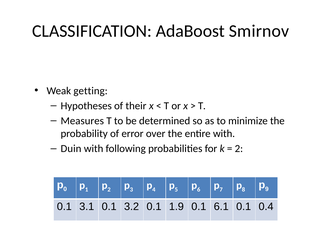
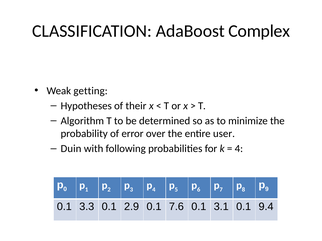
Smirnov: Smirnov -> Complex (259, 31)
Measures: Measures -> Algorithm (82, 121)
entire with: with -> user (224, 134)
2: 2 -> 4 (239, 149)
3.1: 3.1 -> 3.3 (87, 207)
3.2: 3.2 -> 2.9 (132, 207)
1.9: 1.9 -> 7.6 (176, 207)
6.1: 6.1 -> 3.1 (221, 207)
0.4: 0.4 -> 9.4 (266, 207)
